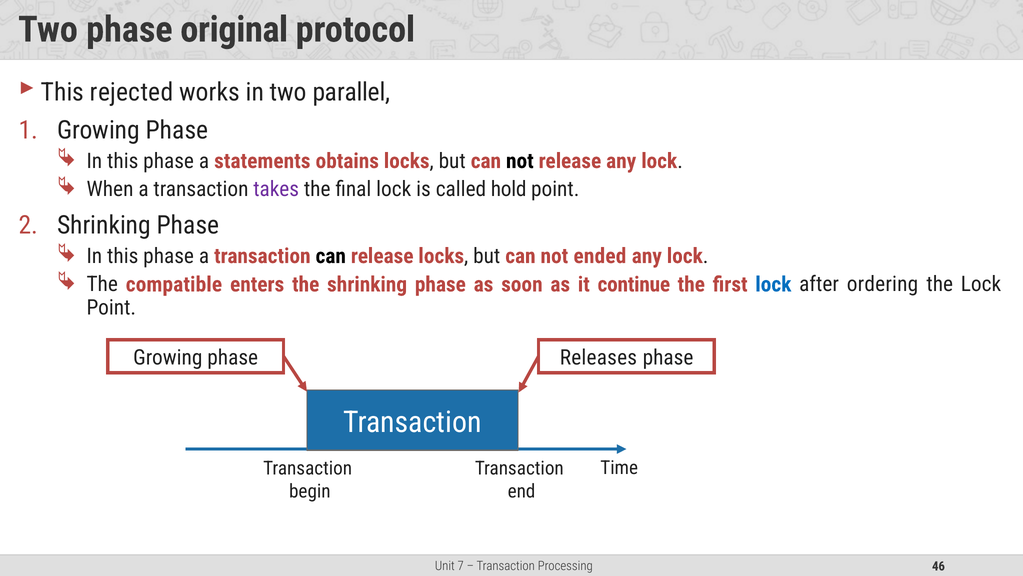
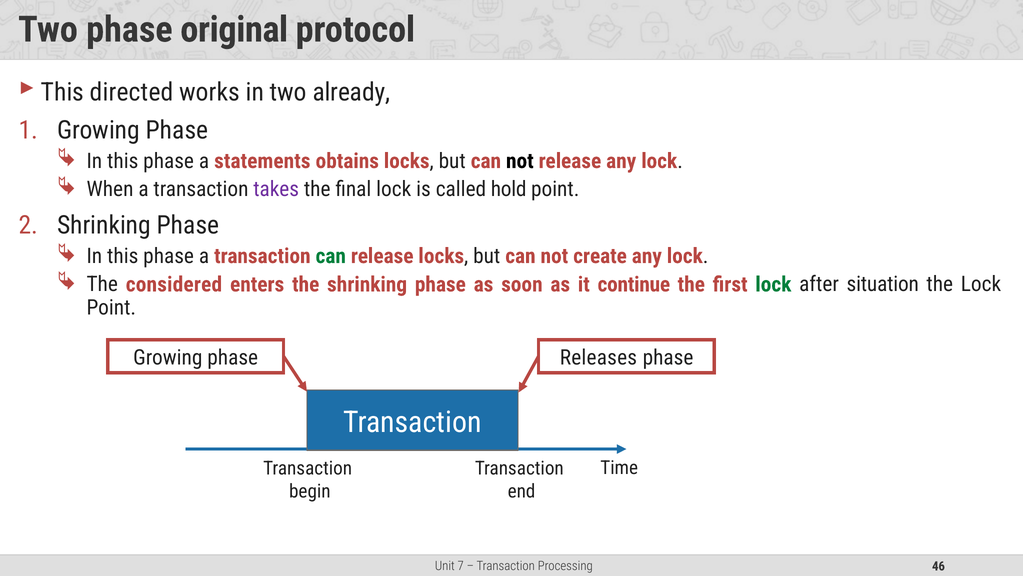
rejected: rejected -> directed (132, 92)
parallel: parallel -> already (351, 92)
can colour: black -> green (331, 256)
ended: ended -> create (600, 256)
compatible: compatible -> considered (174, 284)
lock colour: blue -> green (773, 284)
ordering: ordering -> situation (883, 284)
